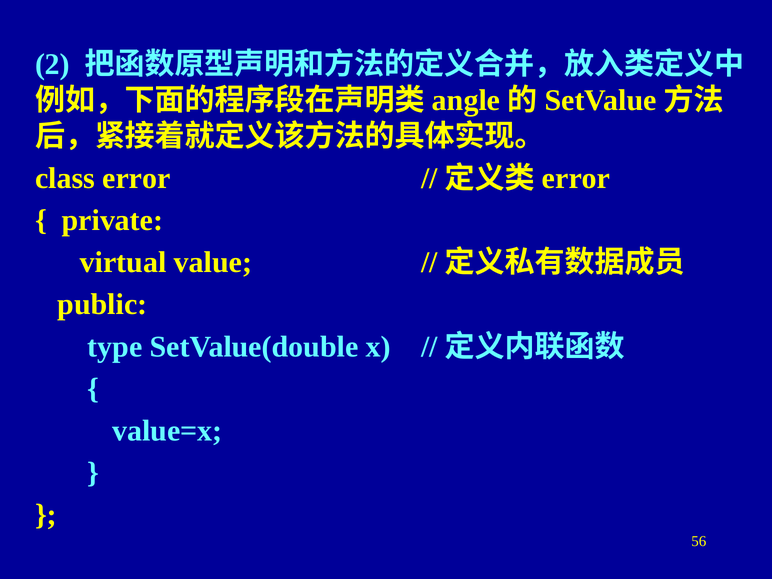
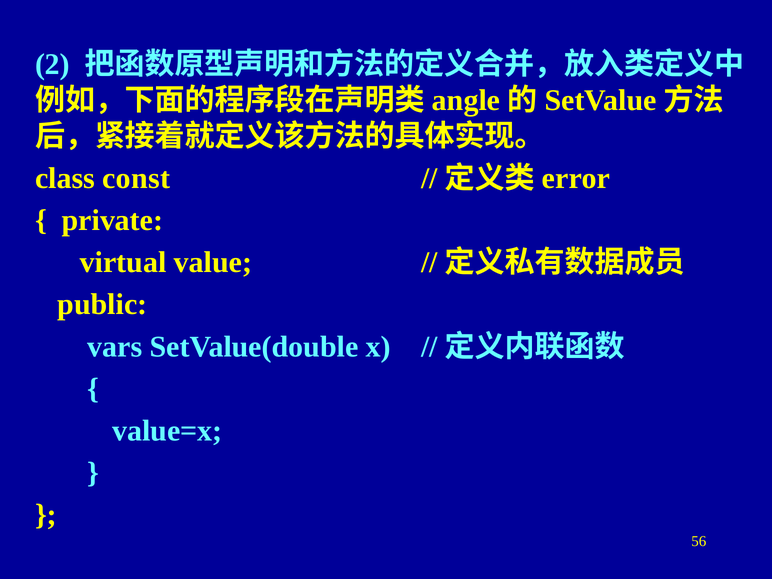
class error: error -> const (136, 178)
type: type -> vars (115, 347)
